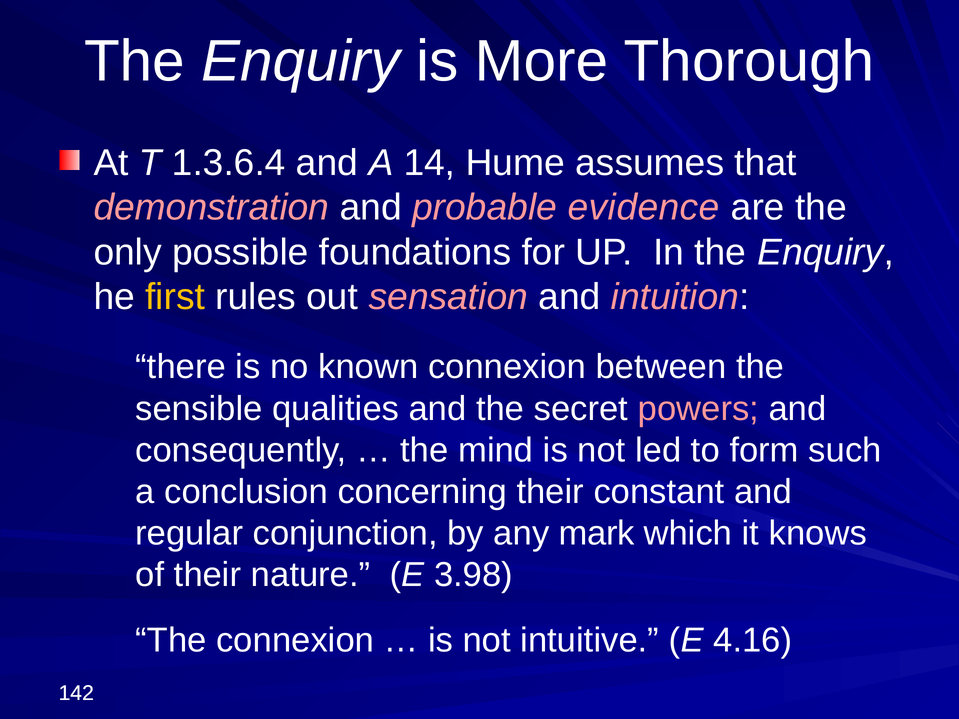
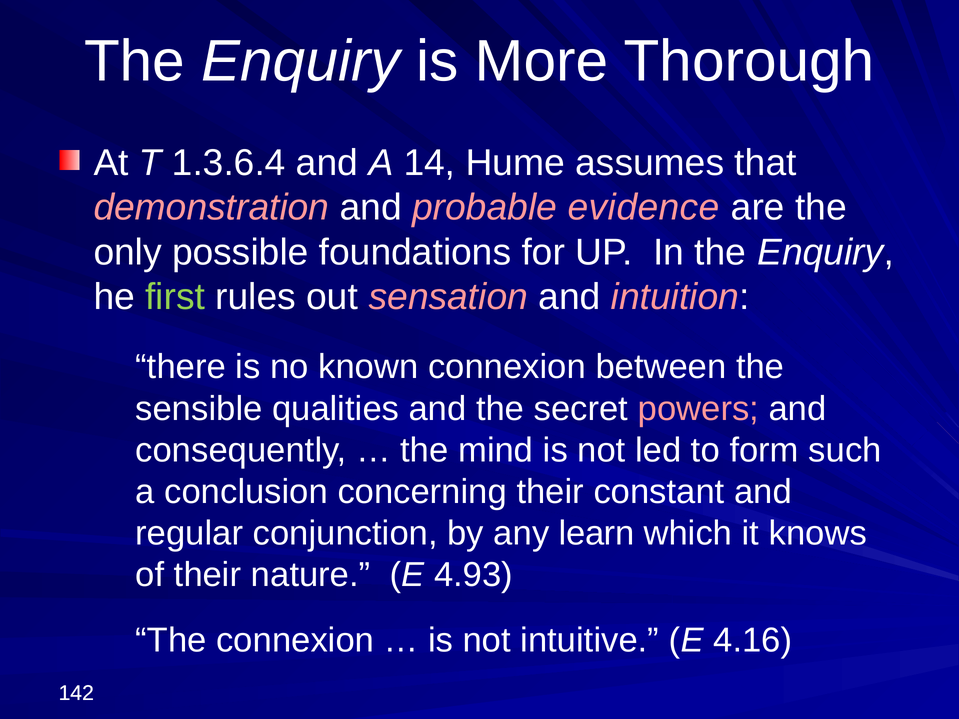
first colour: yellow -> light green (175, 297)
mark: mark -> learn (597, 534)
3.98: 3.98 -> 4.93 (473, 575)
